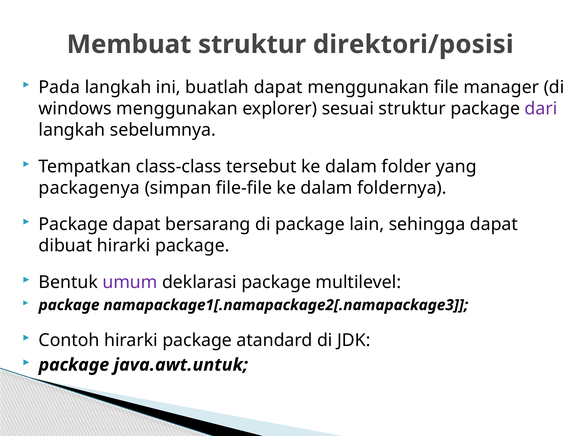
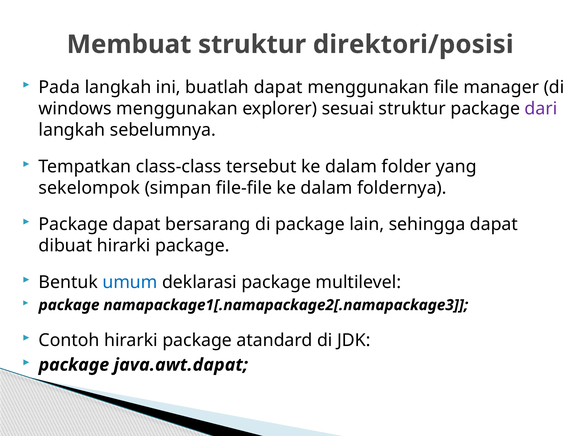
packagenya: packagenya -> sekelompok (89, 188)
umum colour: purple -> blue (130, 282)
java.awt.untuk: java.awt.untuk -> java.awt.dapat (181, 365)
